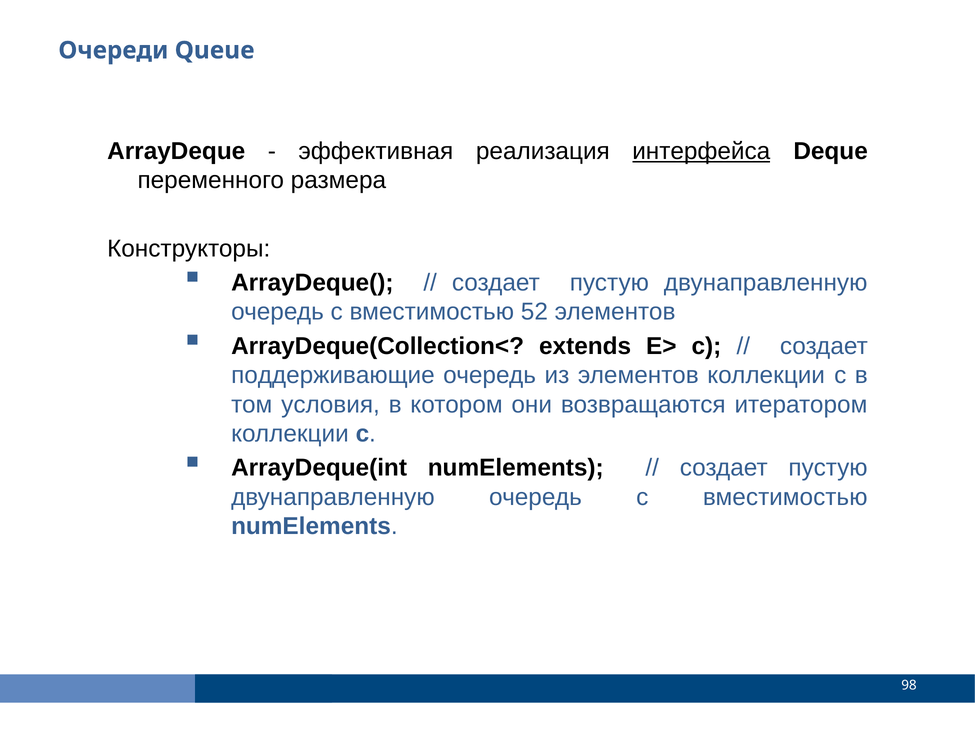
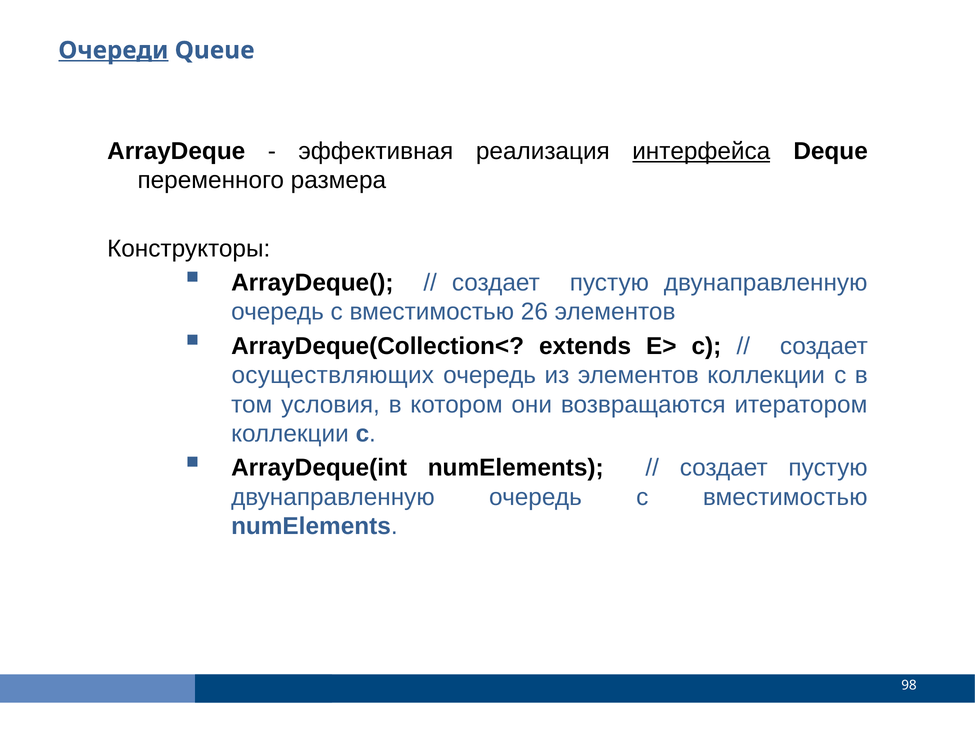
Очереди underline: none -> present (113, 50)
52: 52 -> 26 (534, 312)
поддерживающие: поддерживающие -> осуществляющих (333, 375)
